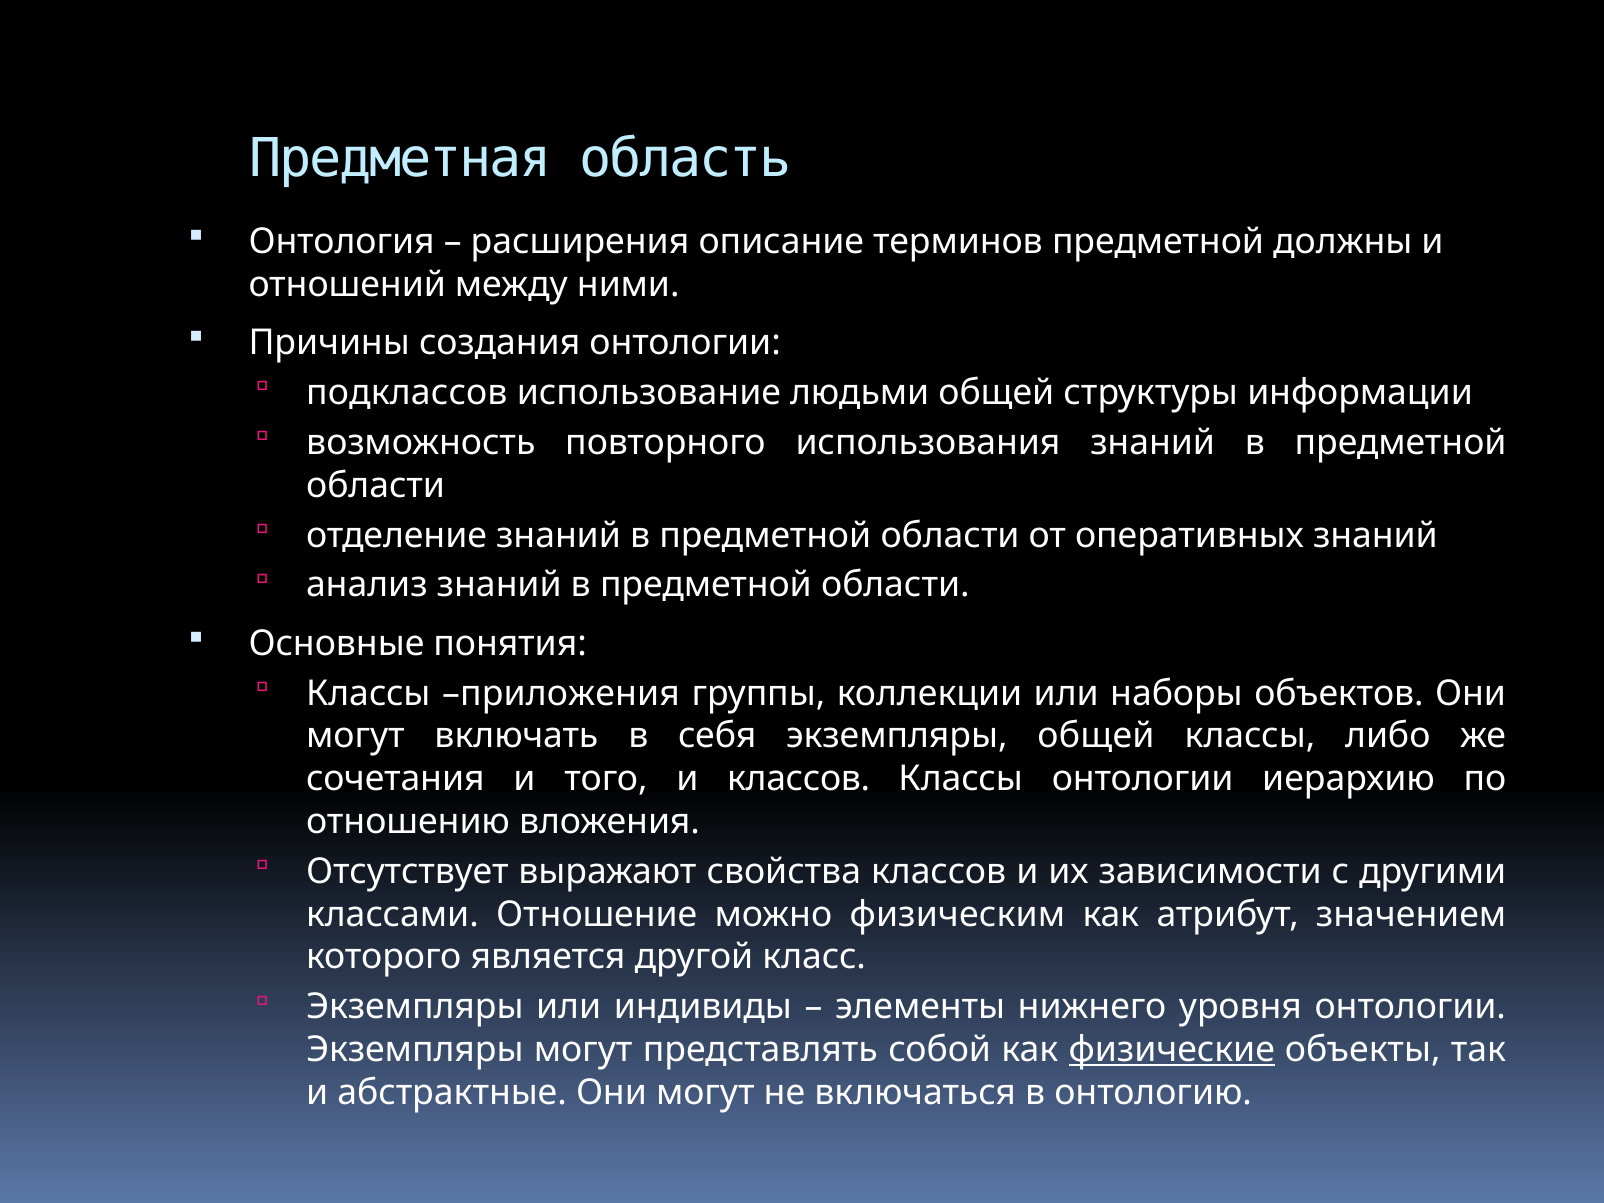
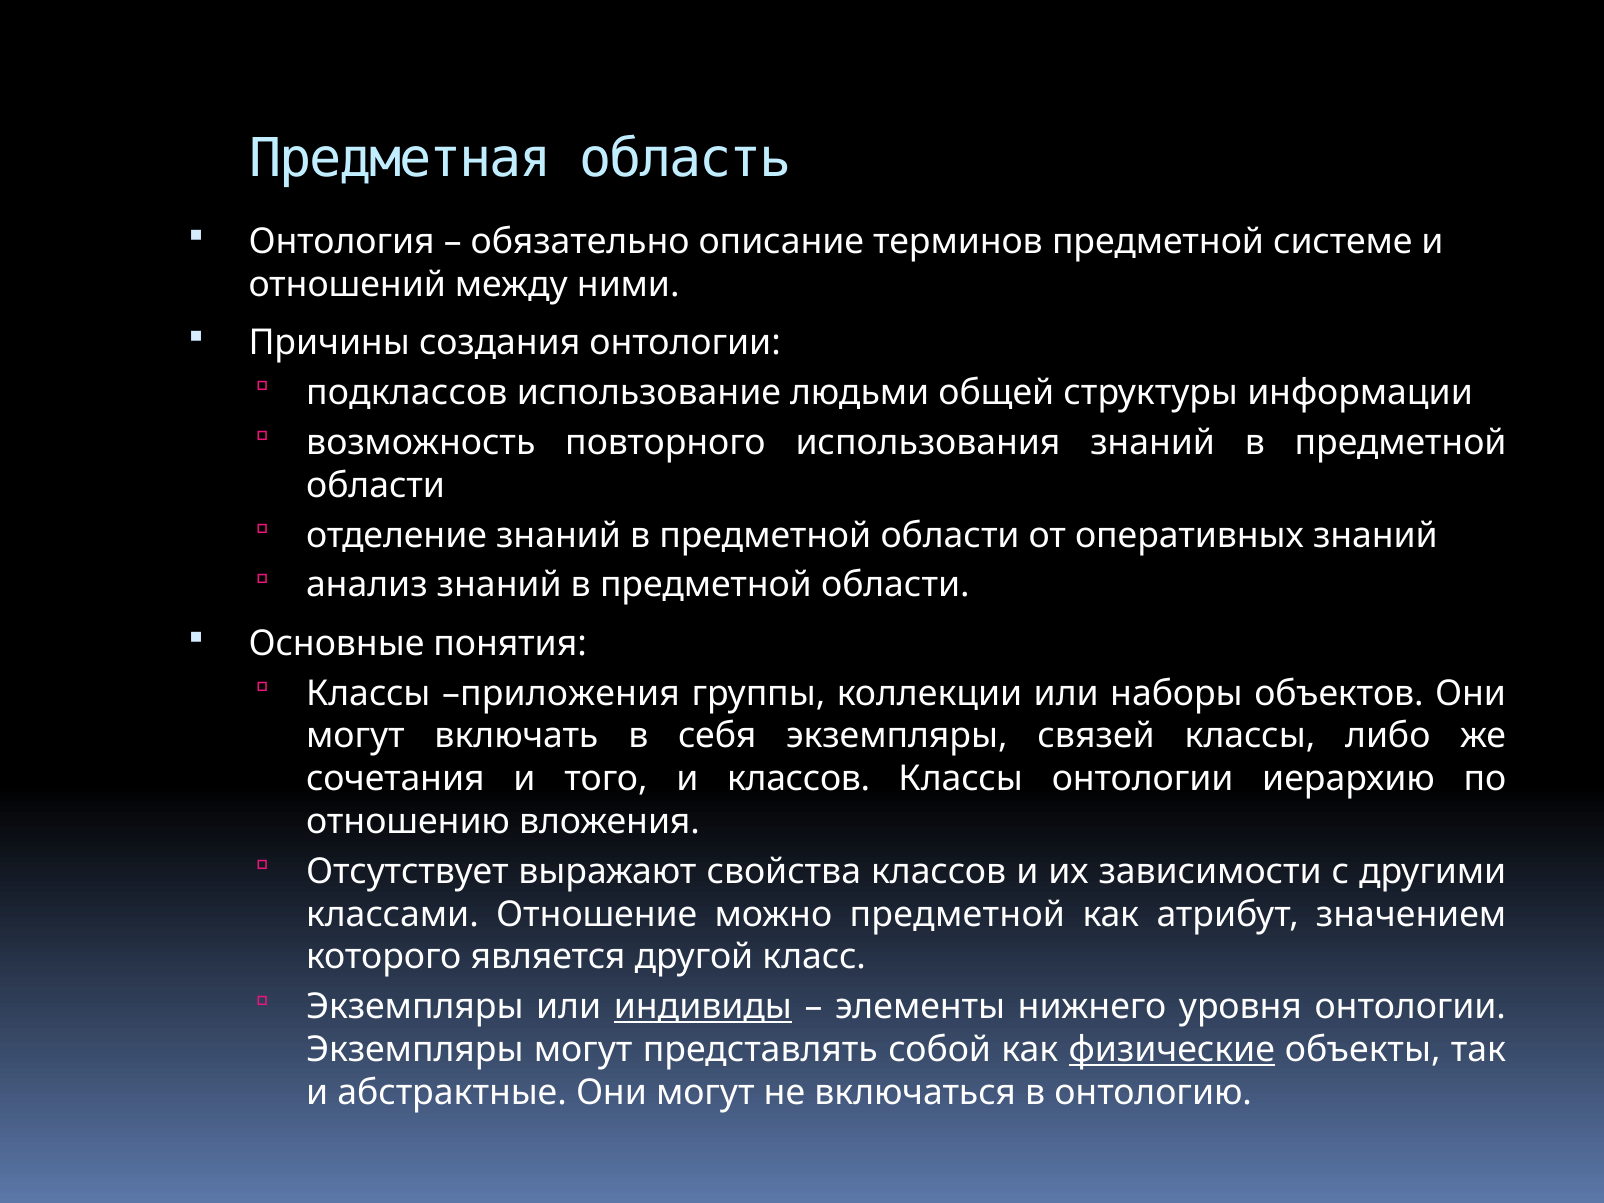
расширения: расширения -> обязательно (580, 242)
должны: должны -> системе (1343, 242)
экземпляры общей: общей -> связей (1096, 736)
можно физическим: физическим -> предметной (957, 914)
индивиды underline: none -> present (703, 1007)
